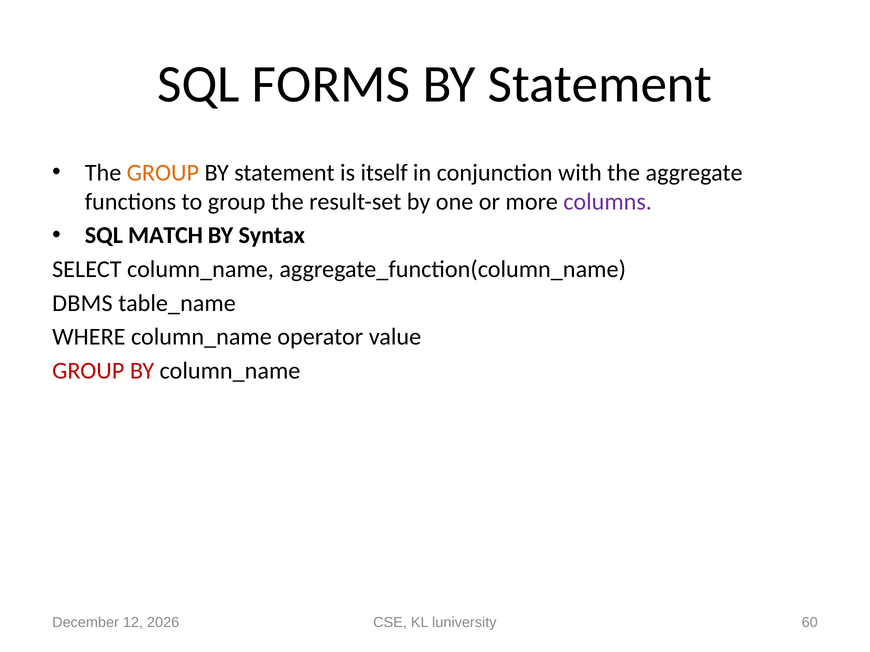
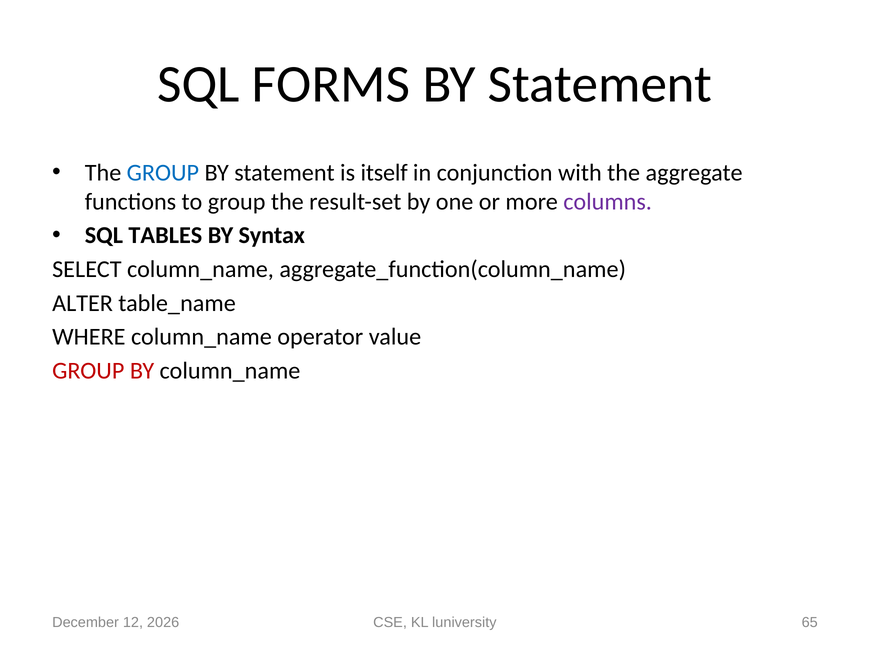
GROUP colour: orange -> blue (163, 173)
MATCH: MATCH -> TABLES (165, 236)
DBMS: DBMS -> ALTER (83, 303)
60: 60 -> 65 (810, 623)
